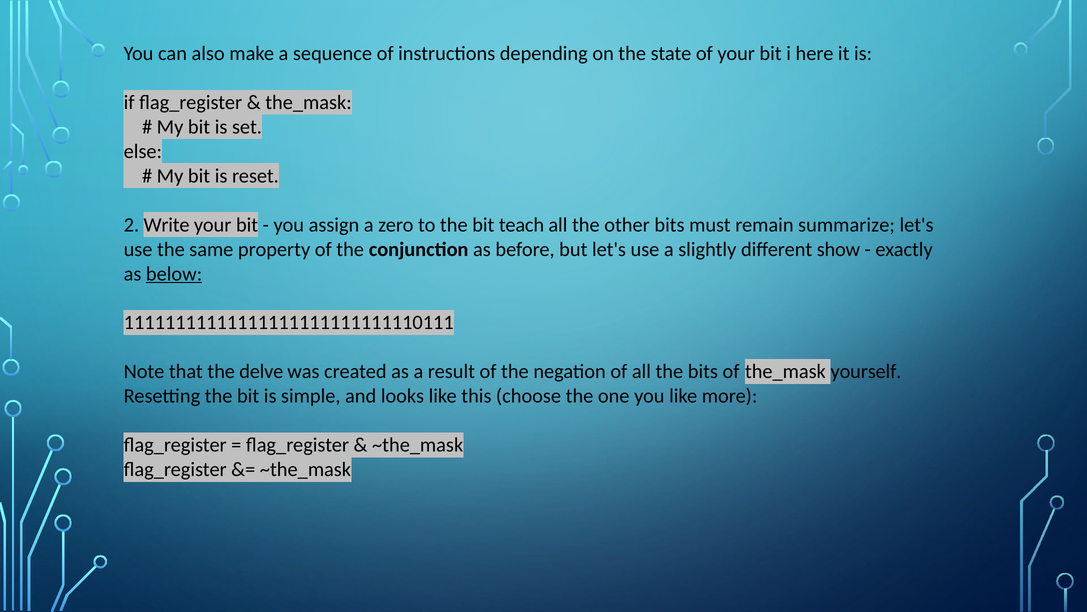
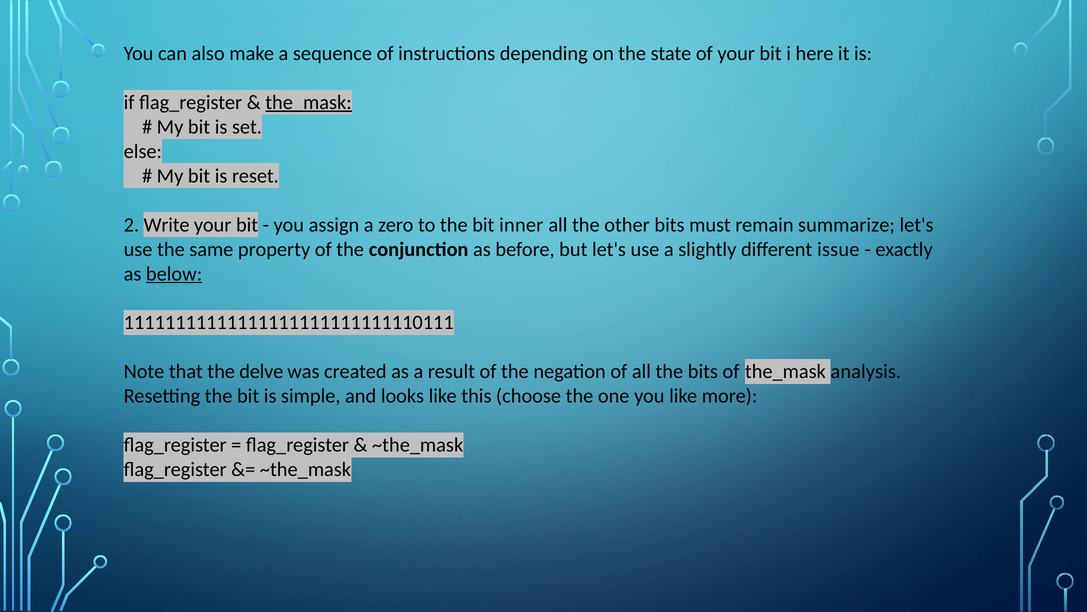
the_mask underline: none -> present (309, 102)
teach: teach -> inner (521, 225)
show: show -> issue (838, 249)
yourself: yourself -> analysis (866, 371)
